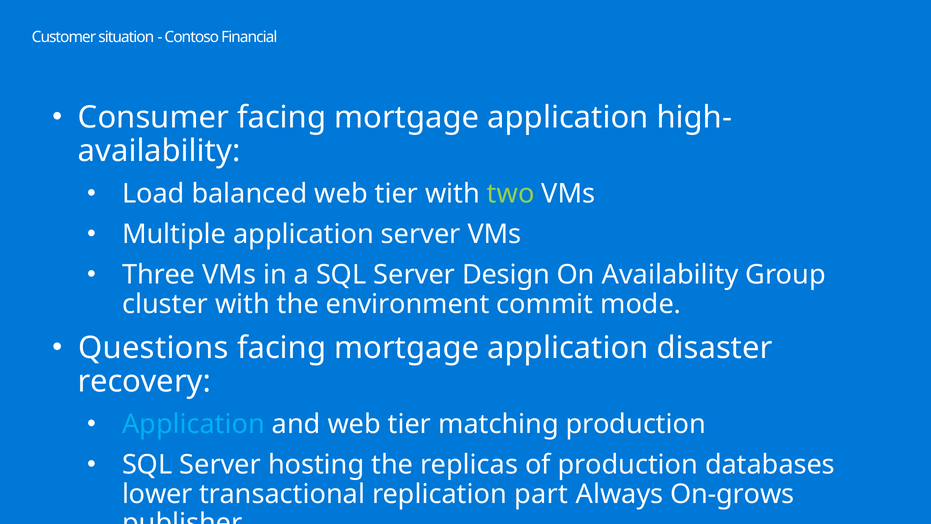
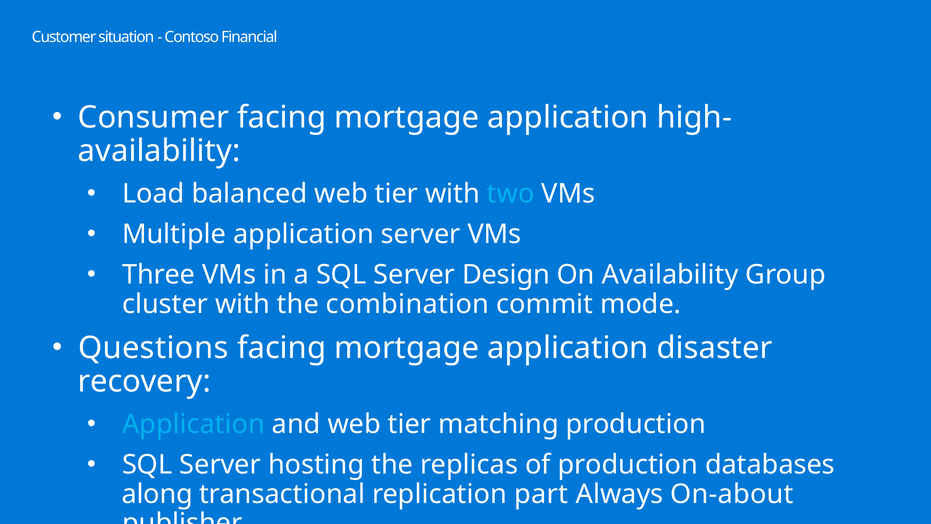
two colour: light green -> light blue (511, 194)
environment: environment -> combination (407, 304)
lower: lower -> along (157, 494)
On-grows: On-grows -> On-about (732, 494)
